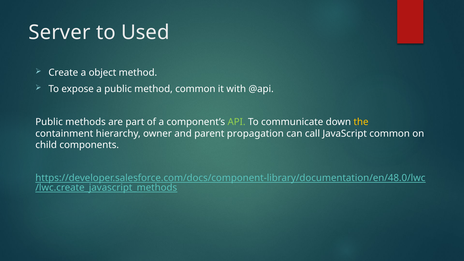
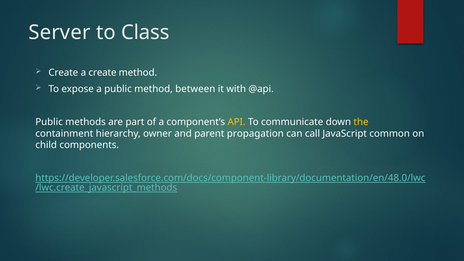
Used: Used -> Class (145, 33)
a object: object -> create (102, 73)
method common: common -> between (195, 89)
API colour: light green -> yellow (237, 122)
